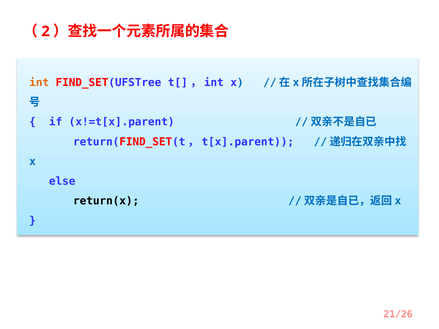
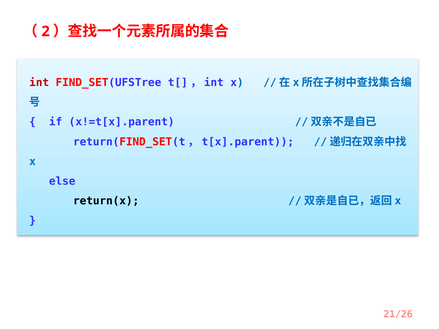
int colour: orange -> red (39, 83)
